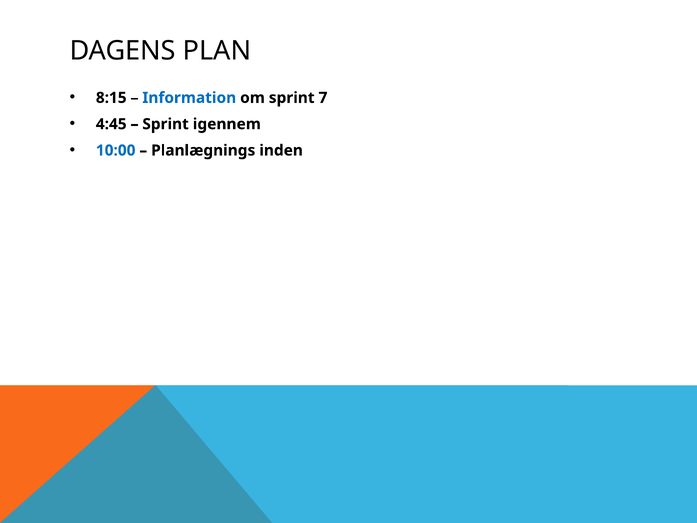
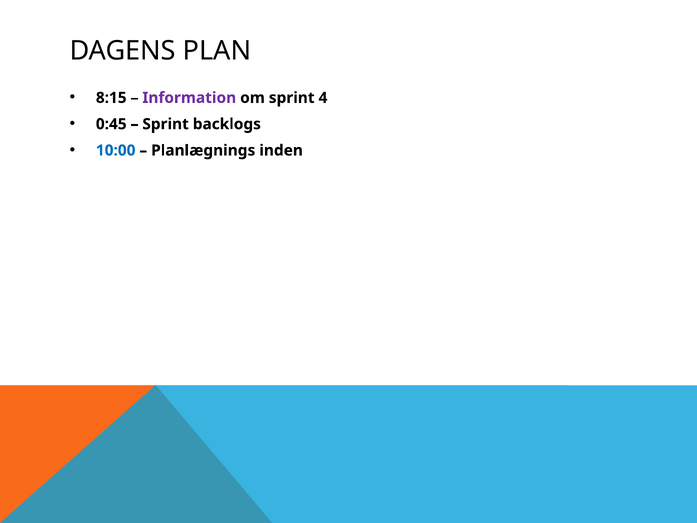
Information colour: blue -> purple (189, 98)
7: 7 -> 4 (323, 98)
4:45: 4:45 -> 0:45 (111, 124)
igennem: igennem -> backlogs (227, 124)
